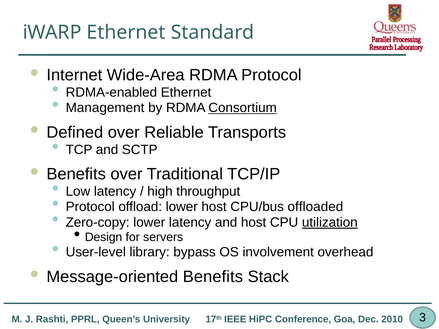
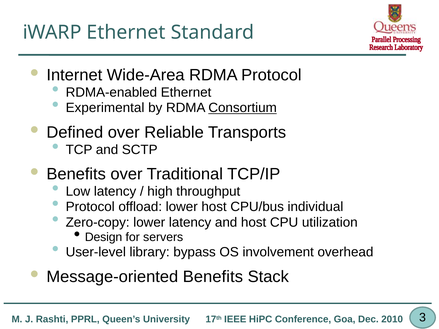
Management: Management -> Experimental (105, 108)
offloaded: offloaded -> individual (315, 207)
utilization underline: present -> none (330, 223)
